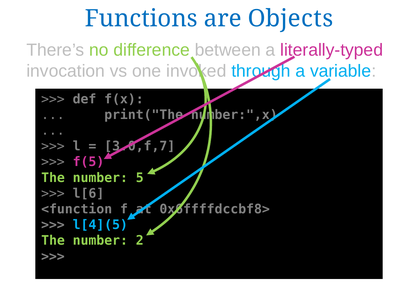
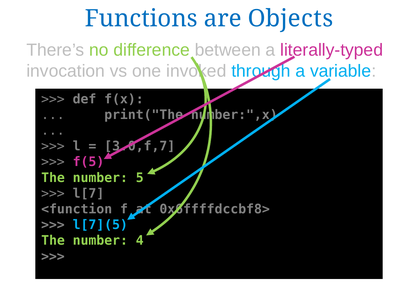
l[6: l[6 -> l[7 (88, 193)
l[4](5: l[4](5 -> l[7](5 (100, 225)
2: 2 -> 4 (140, 240)
